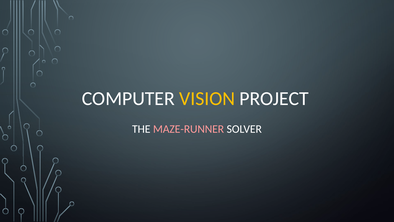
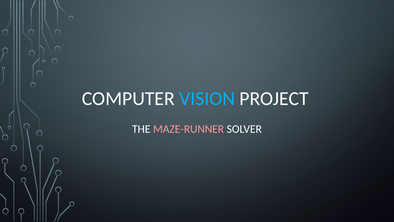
VISION colour: yellow -> light blue (207, 99)
